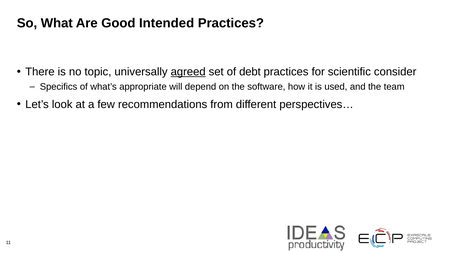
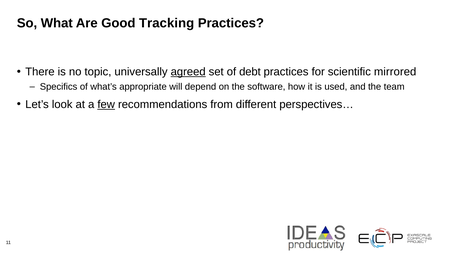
Intended: Intended -> Tracking (167, 23)
consider: consider -> mirrored (395, 72)
few underline: none -> present (106, 104)
